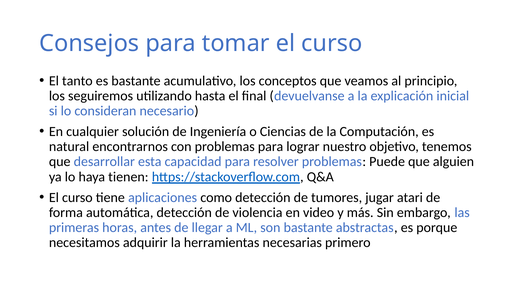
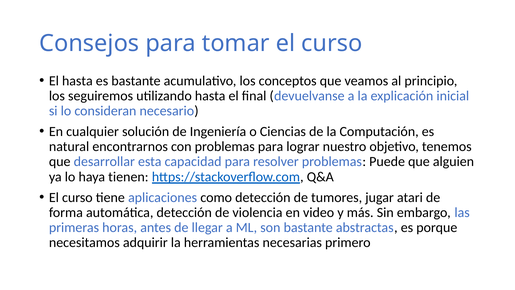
El tanto: tanto -> hasta (77, 81)
